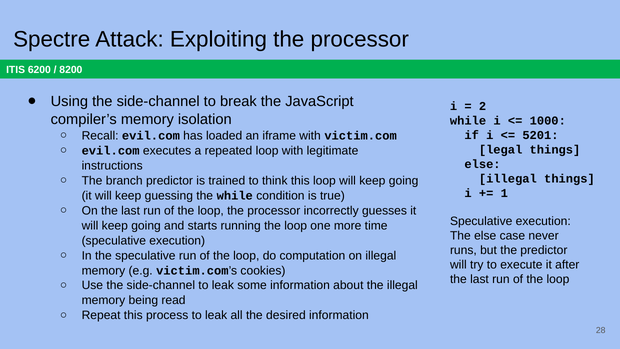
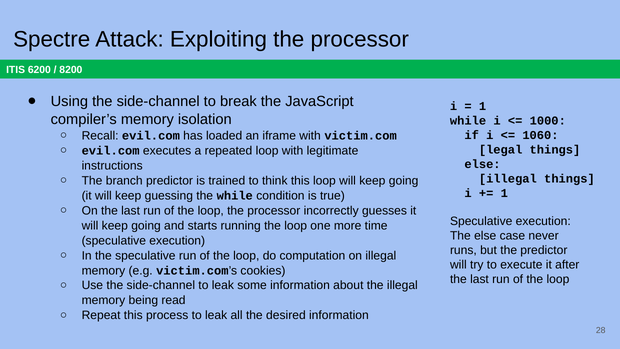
2: 2 -> 1 (483, 106)
5201: 5201 -> 1060 (540, 135)
